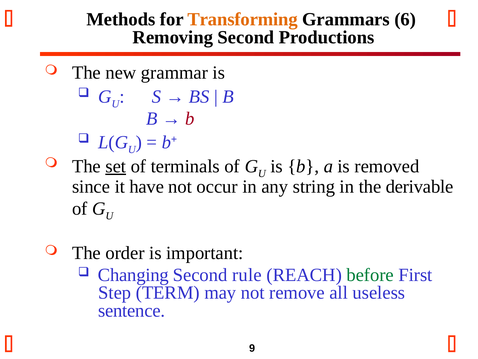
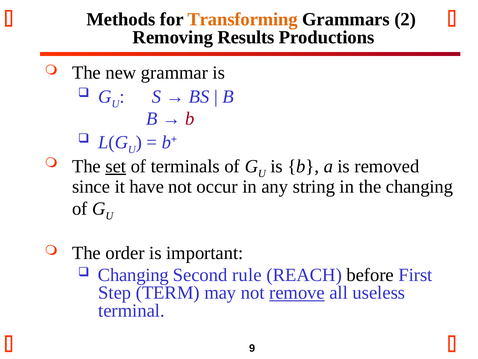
6: 6 -> 2 (405, 19)
Removing Second: Second -> Results (246, 37)
the derivable: derivable -> changing (420, 186)
before colour: green -> black (370, 275)
remove underline: none -> present (297, 292)
sentence: sentence -> terminal (131, 310)
